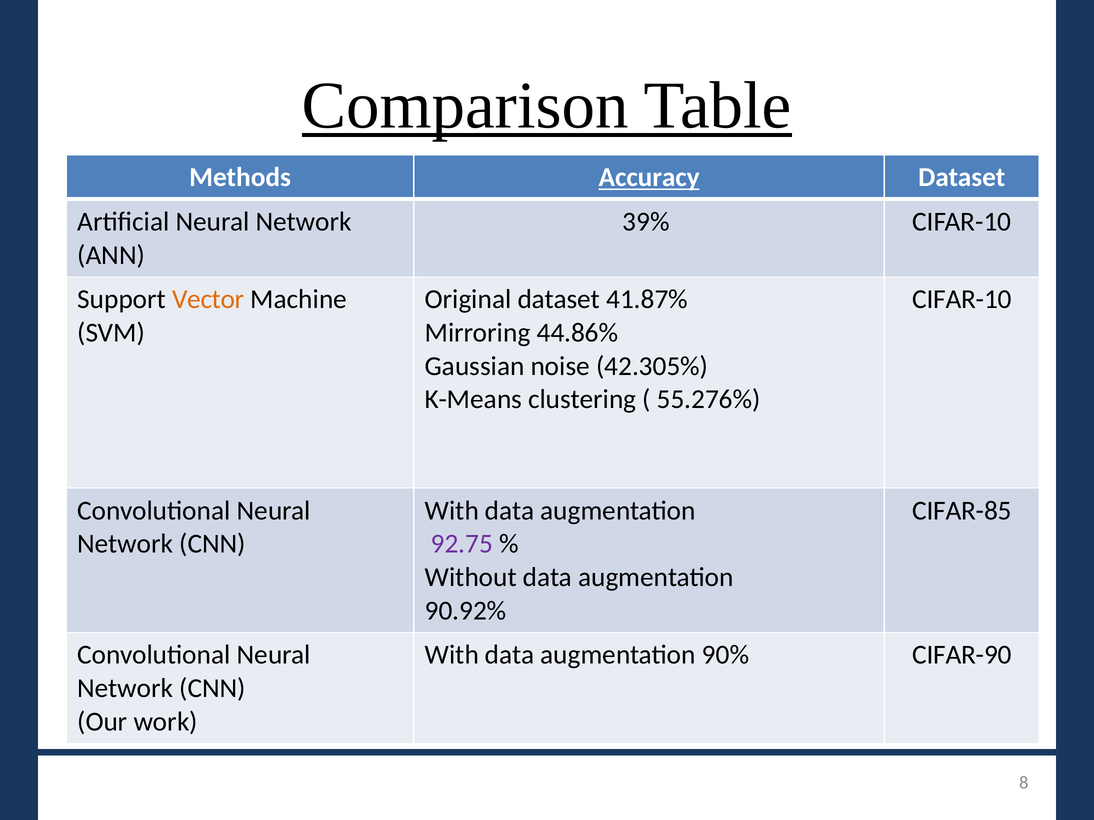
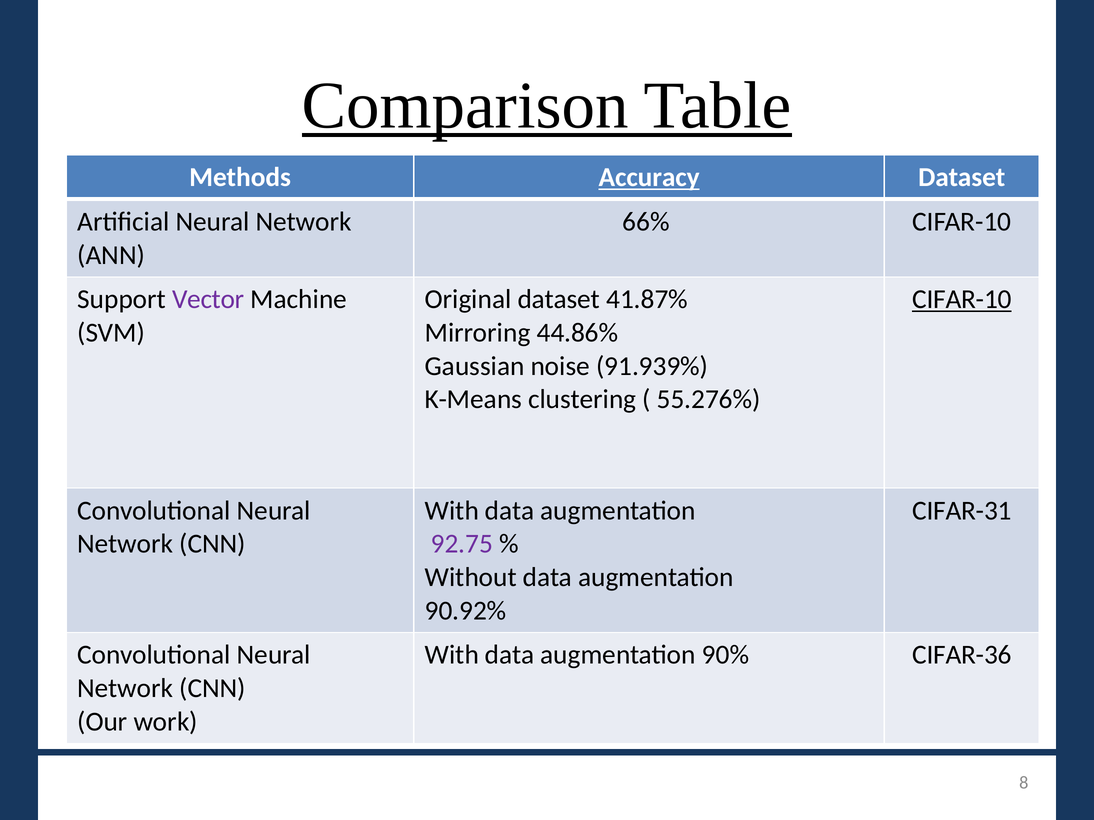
39%: 39% -> 66% (646, 222)
Vector colour: orange -> purple (208, 300)
CIFAR-10 underline: none -> present (962, 300)
42.305%: 42.305% -> 91.939% (652, 366)
CIFAR-85: CIFAR-85 -> CIFAR-31 (962, 511)
CIFAR-90: CIFAR-90 -> CIFAR-36 (962, 655)
